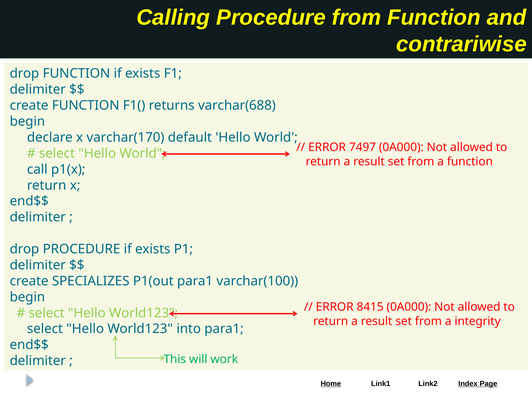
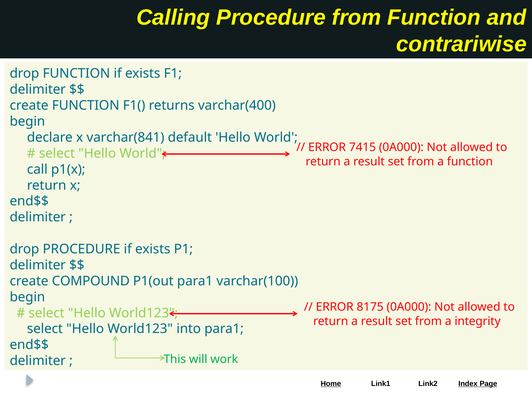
varchar(688: varchar(688 -> varchar(400 (237, 105)
varchar(170: varchar(170 -> varchar(841 (125, 137)
7497: 7497 -> 7415 (363, 147)
SPECIALIZES: SPECIALIZES -> COMPOUND (91, 281)
8415: 8415 -> 8175 (370, 307)
